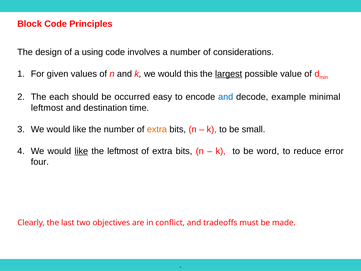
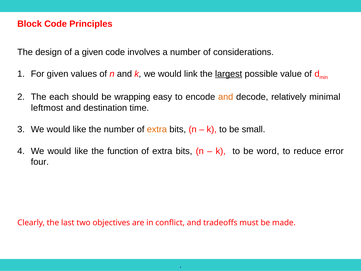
a using: using -> given (92, 52)
this: this -> link (191, 74)
occurred: occurred -> wrapping (132, 97)
and colour: blue -> orange (226, 97)
example: example -> relatively (289, 97)
like underline: present -> none (81, 151)
the leftmost: leftmost -> function (123, 151)
